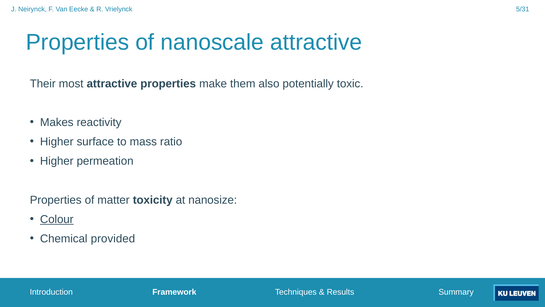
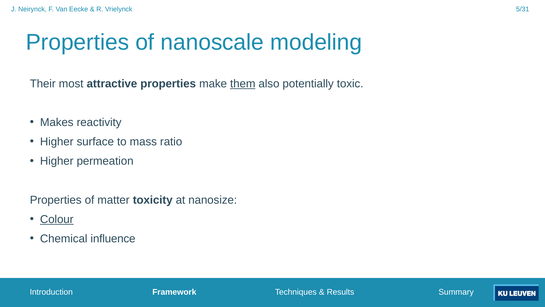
nanoscale attractive: attractive -> modeling (316, 42)
them underline: none -> present (243, 84)
provided: provided -> influence (113, 238)
